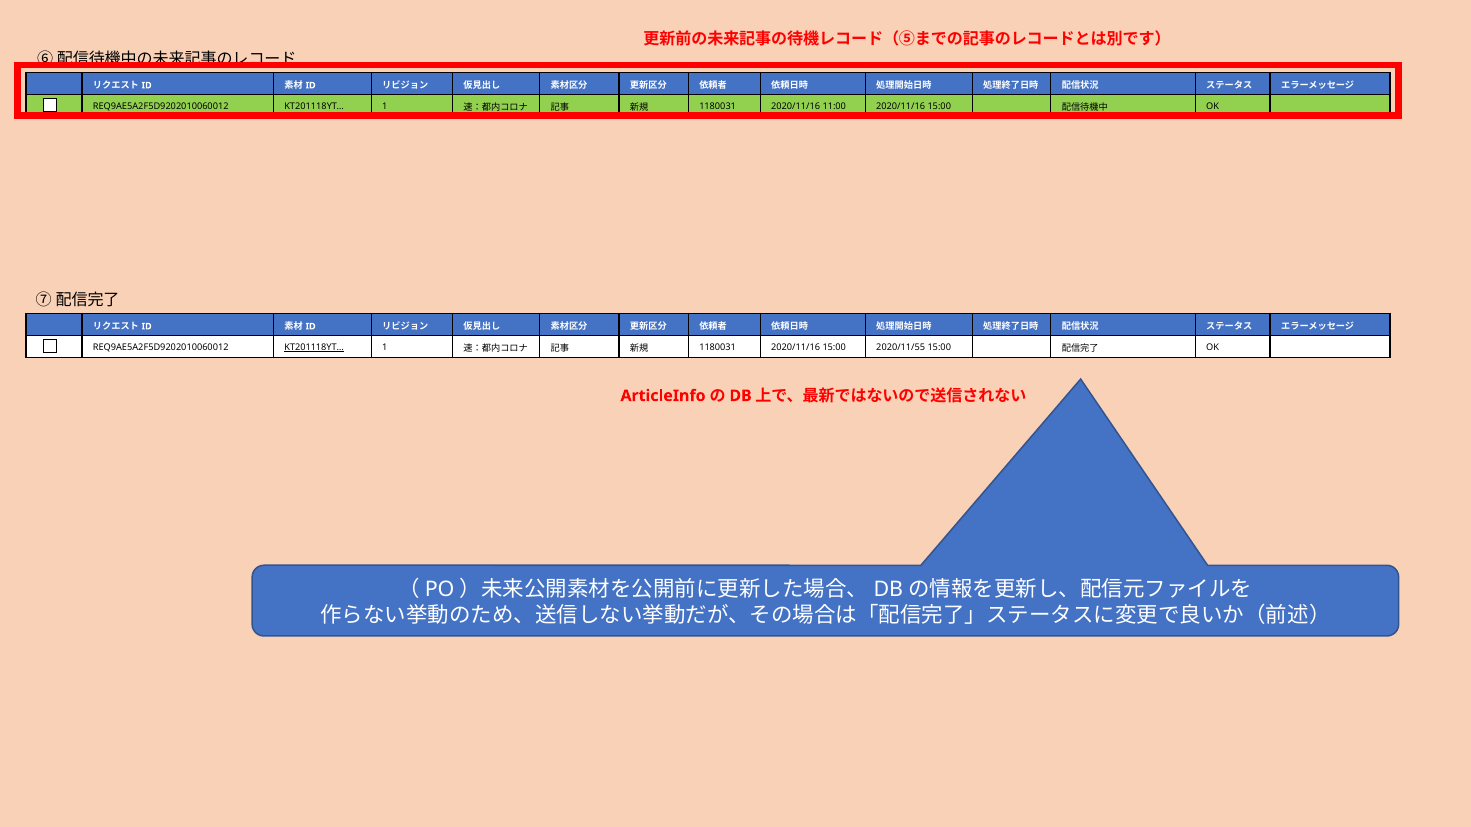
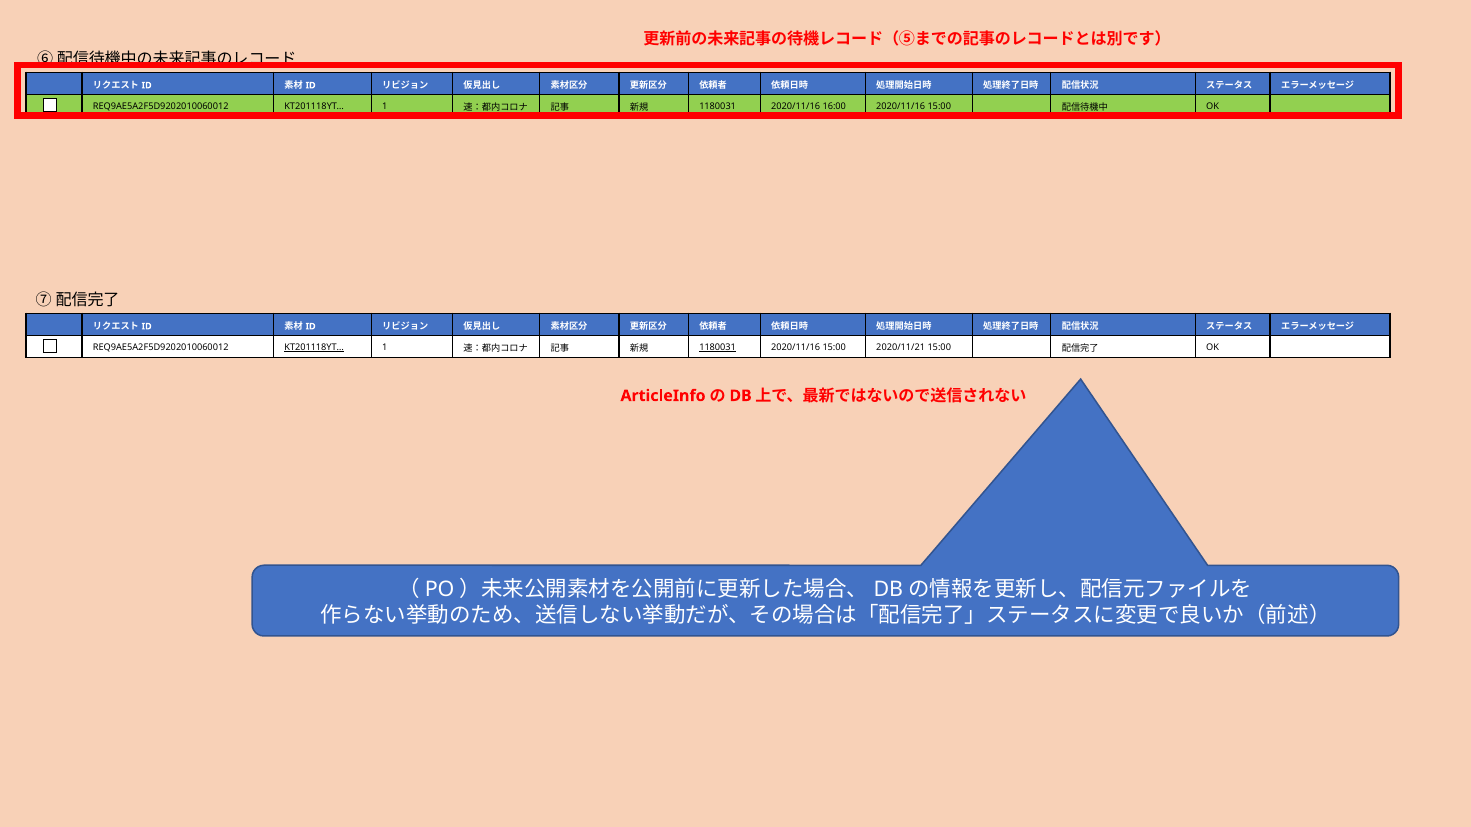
11:00: 11:00 -> 16:00 (834, 107)
1180031 underline: none -> present (718, 348)
2020/11/55: 2020/11/55 -> 2020/11/21 (901, 348)
